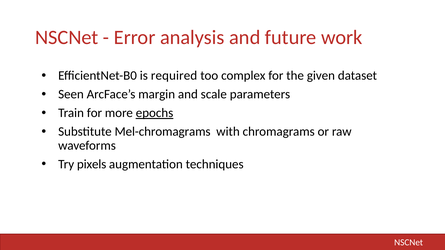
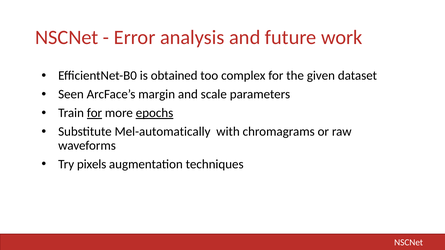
required: required -> obtained (174, 76)
for underline: none -> present (94, 113)
Mel-chromagrams: Mel-chromagrams -> Mel-automatically (163, 132)
